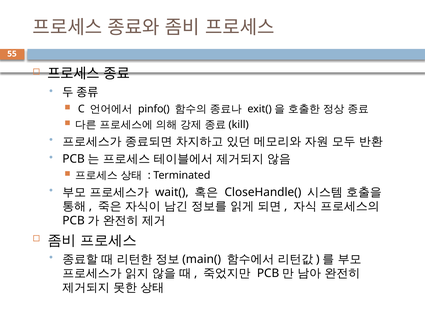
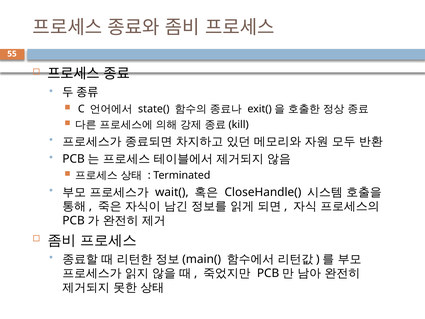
pinfo(: pinfo( -> state( (154, 109)
